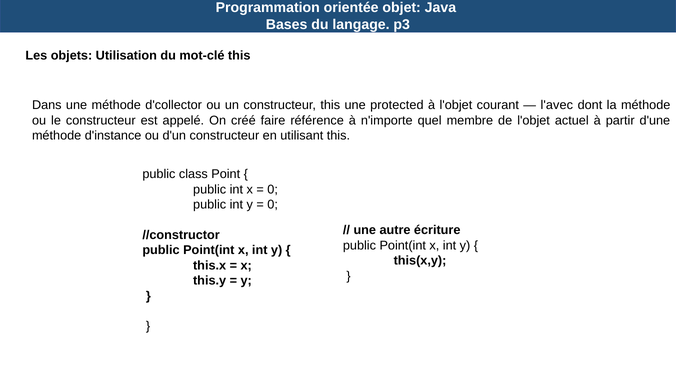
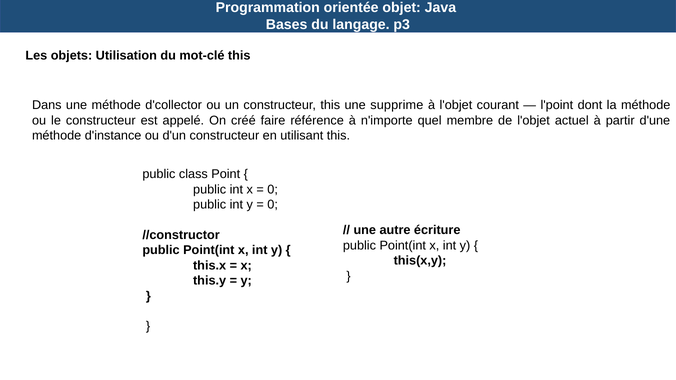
protected: protected -> supprime (397, 105)
l'avec: l'avec -> l'point (557, 105)
